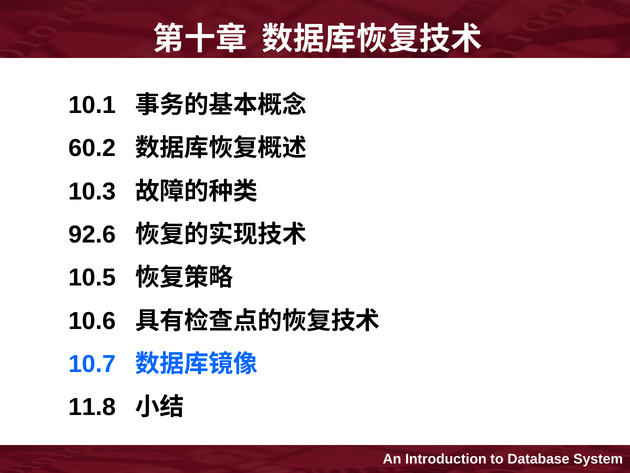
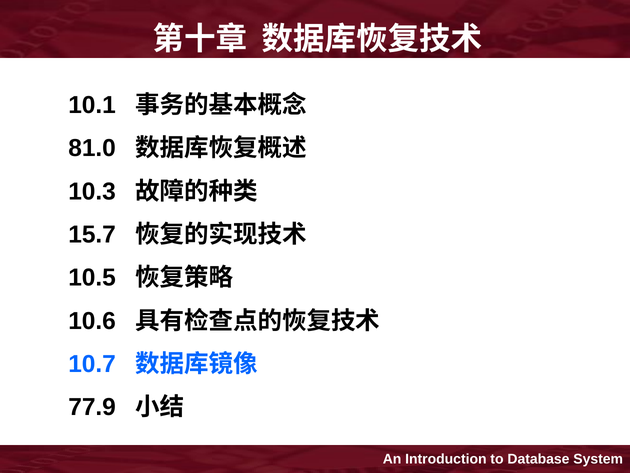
60.2: 60.2 -> 81.0 (92, 148)
92.6: 92.6 -> 15.7 (92, 234)
11.8: 11.8 -> 77.9 (92, 407)
